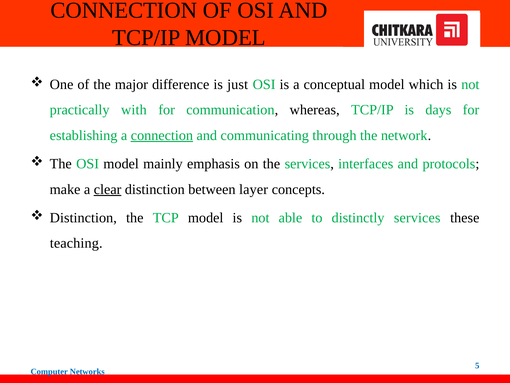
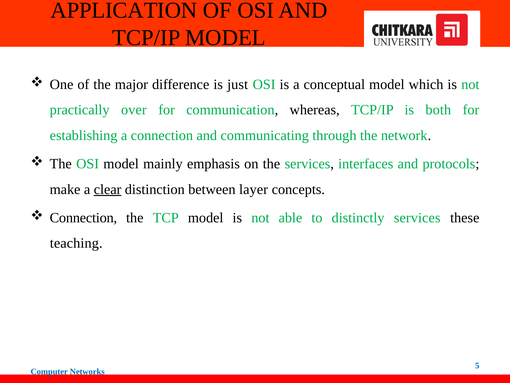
CONNECTION: CONNECTION -> APPLICATION (124, 10)
with: with -> over (134, 110)
days: days -> both (438, 110)
connection underline: present -> none (162, 135)
Distinction: Distinction -> Connection (83, 217)
